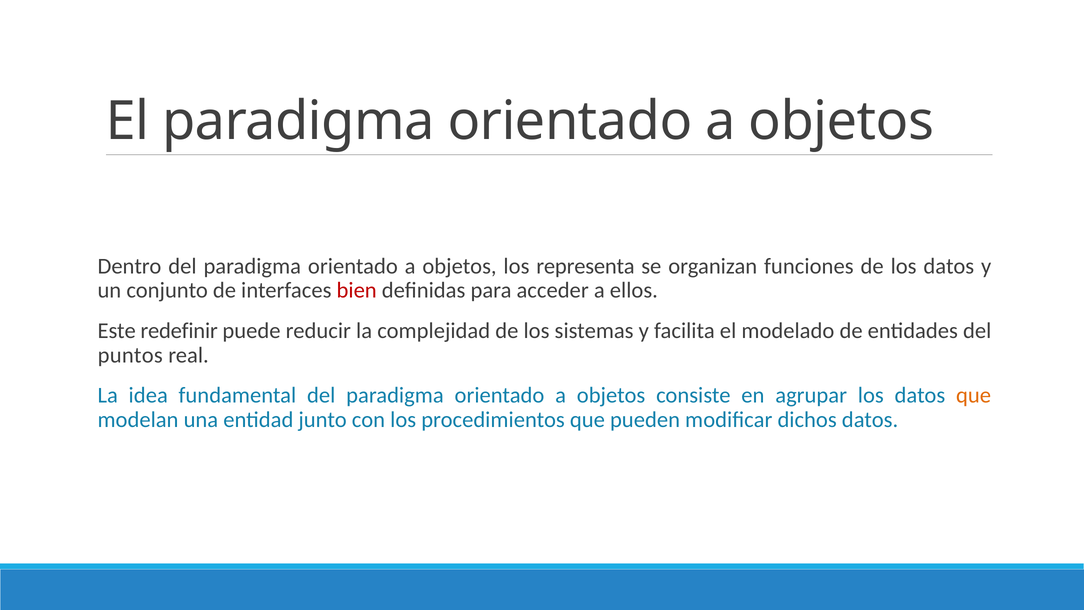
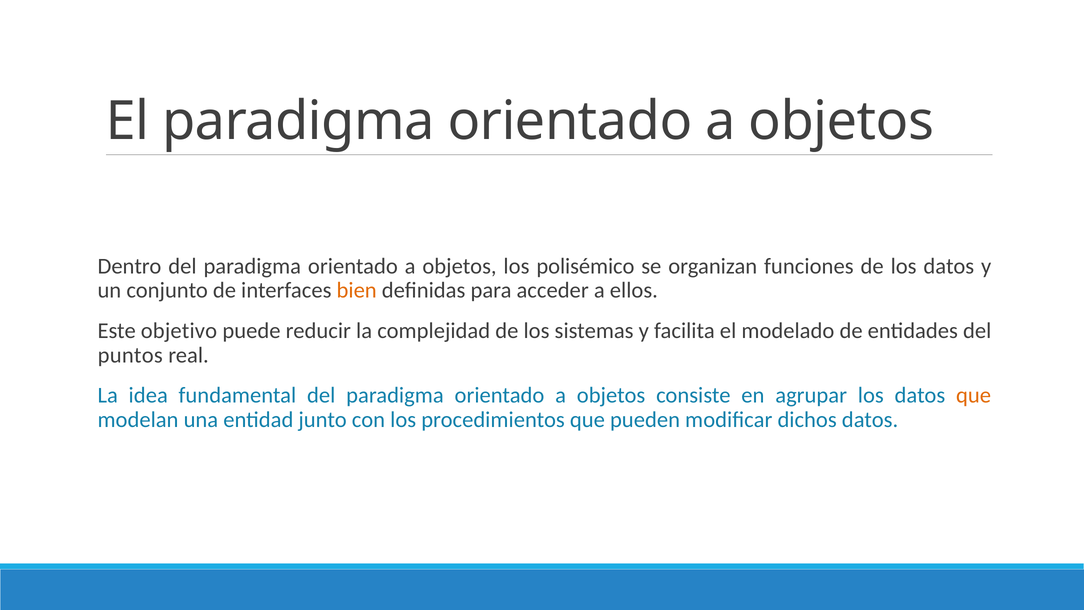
representa: representa -> polisémico (585, 266)
bien colour: red -> orange (357, 290)
redefinir: redefinir -> objetivo (179, 331)
